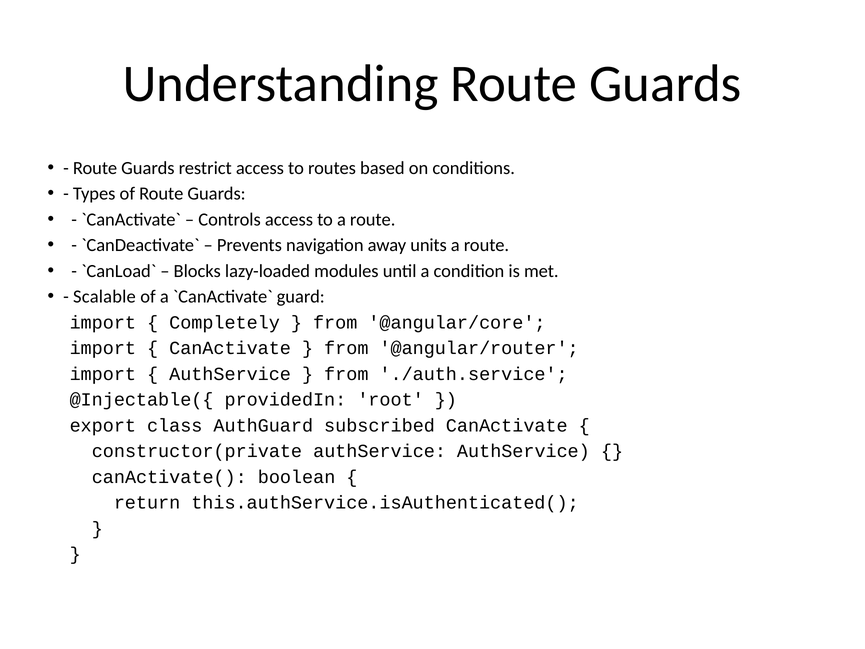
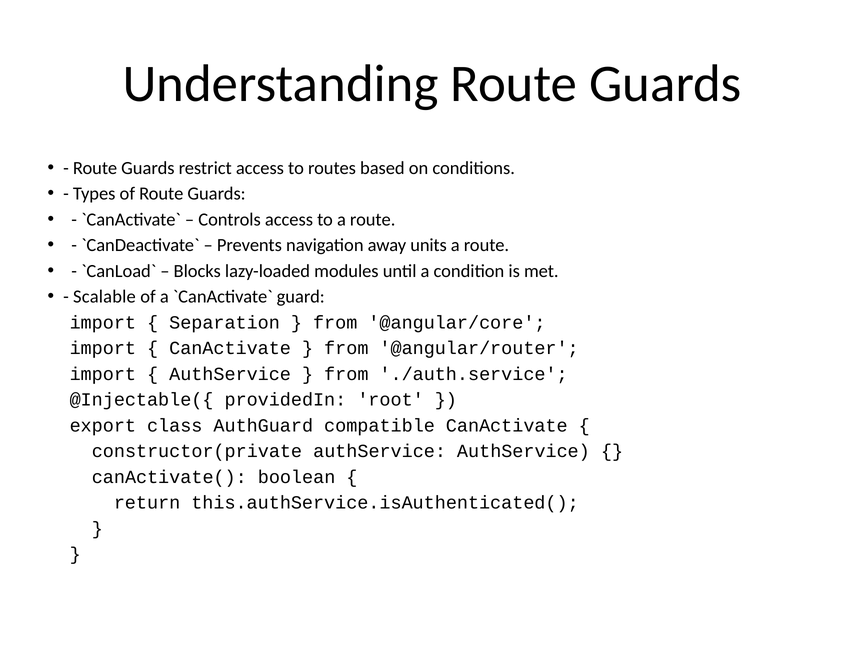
Completely: Completely -> Separation (225, 322)
subscribed: subscribed -> compatible (380, 425)
